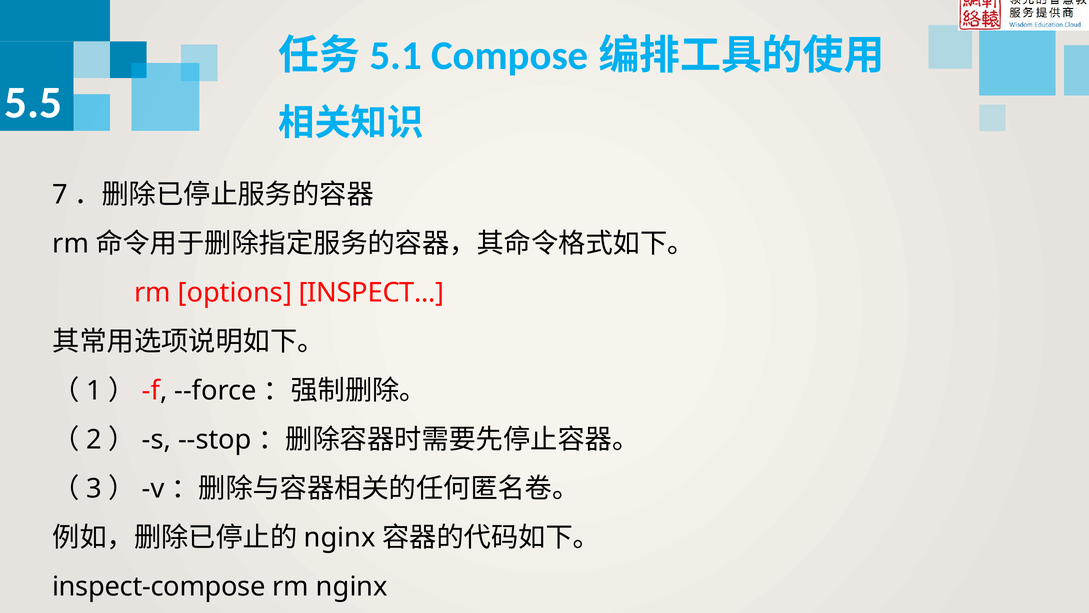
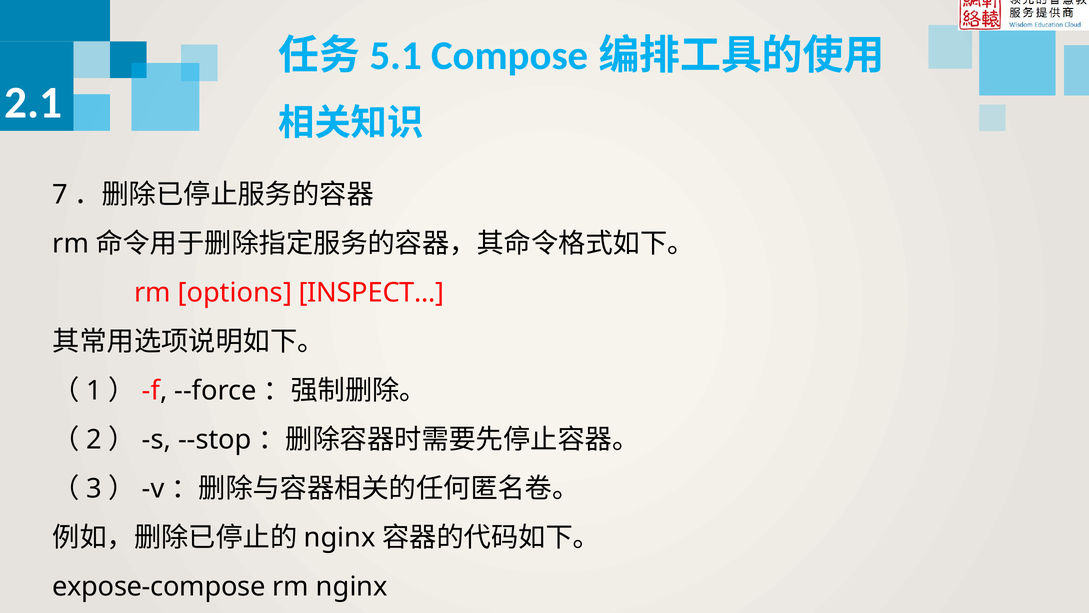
5.5: 5.5 -> 2.1 (33, 103)
inspect-compose: inspect-compose -> expose-compose (159, 586)
